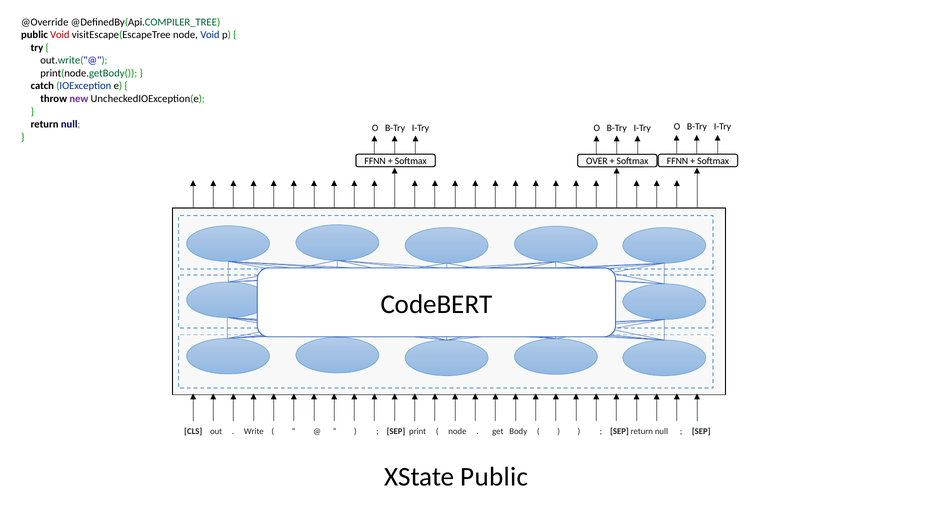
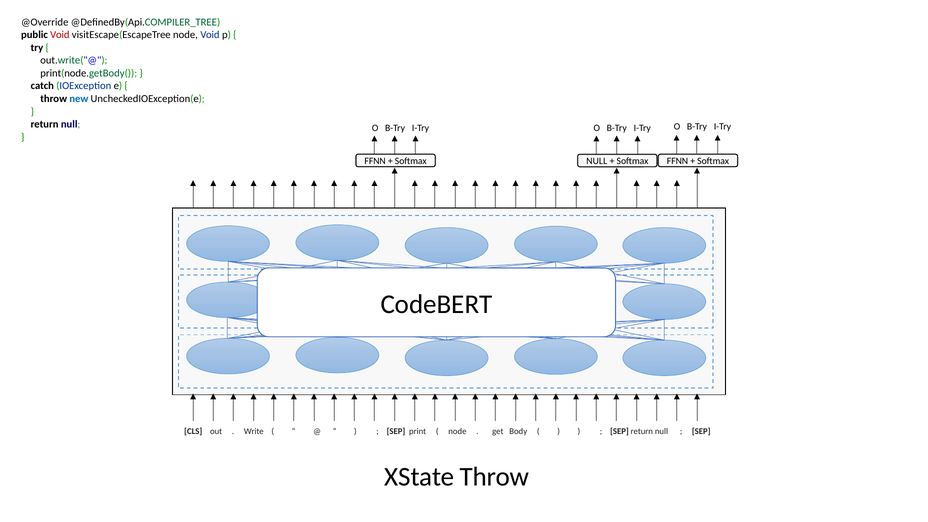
new colour: purple -> blue (79, 99)
OVER: OVER -> NULL (597, 161)
XState Public: Public -> Throw (494, 477)
